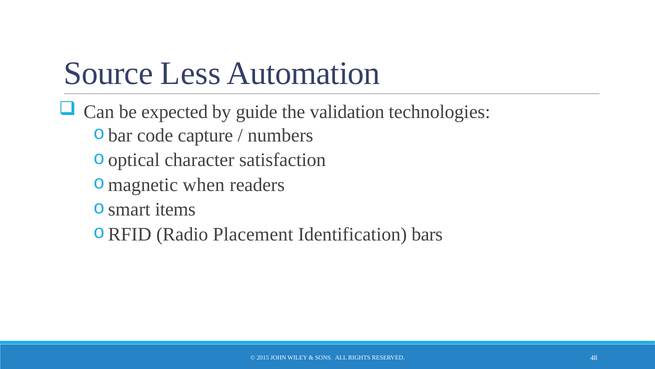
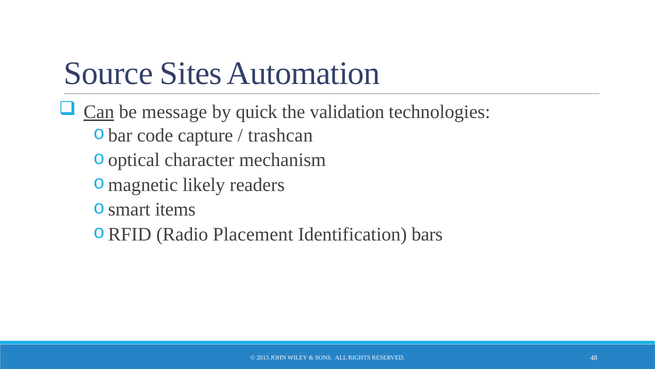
Less: Less -> Sites (191, 73)
Can underline: none -> present (99, 112)
expected: expected -> message (174, 112)
guide: guide -> quick (257, 112)
numbers: numbers -> trashcan (280, 135)
satisfaction: satisfaction -> mechanism (283, 160)
when: when -> likely (204, 185)
